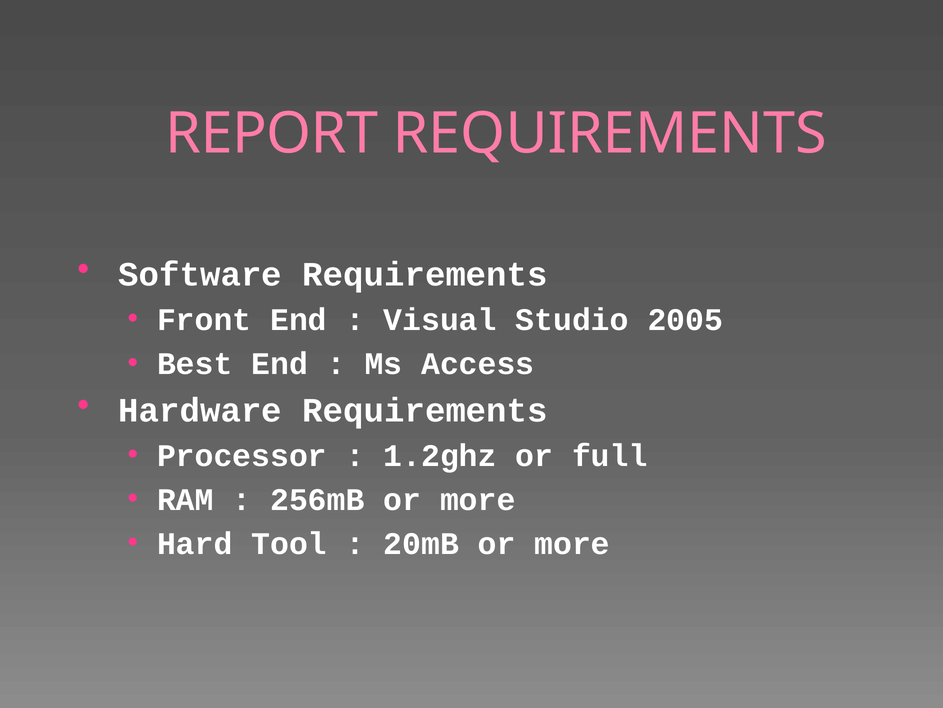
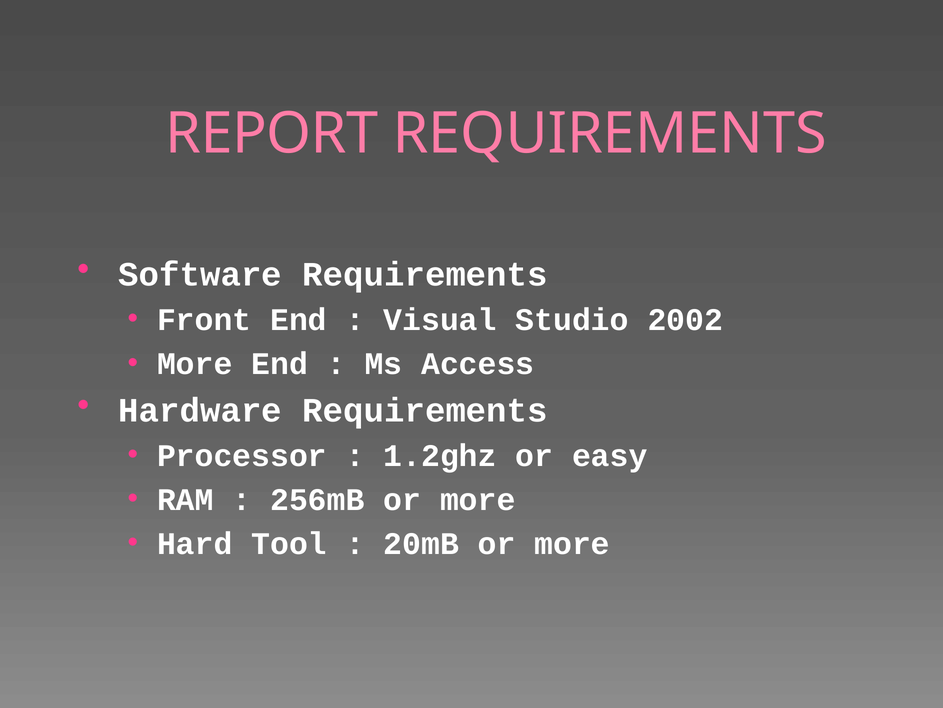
2005: 2005 -> 2002 (685, 320)
Best: Best -> More (195, 364)
full: full -> easy (610, 455)
